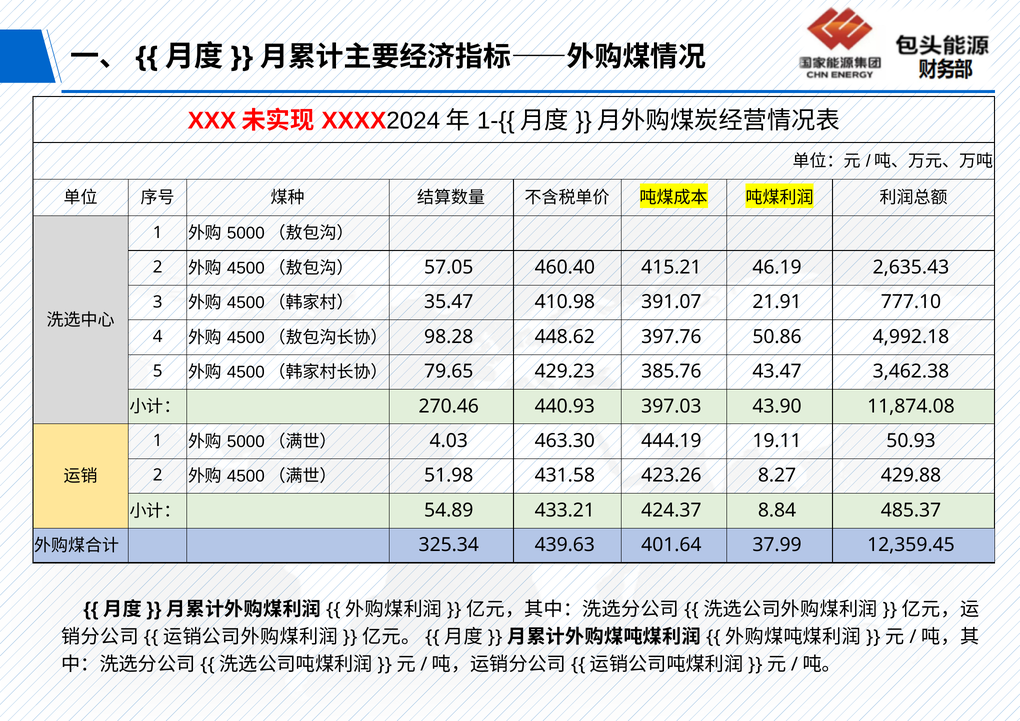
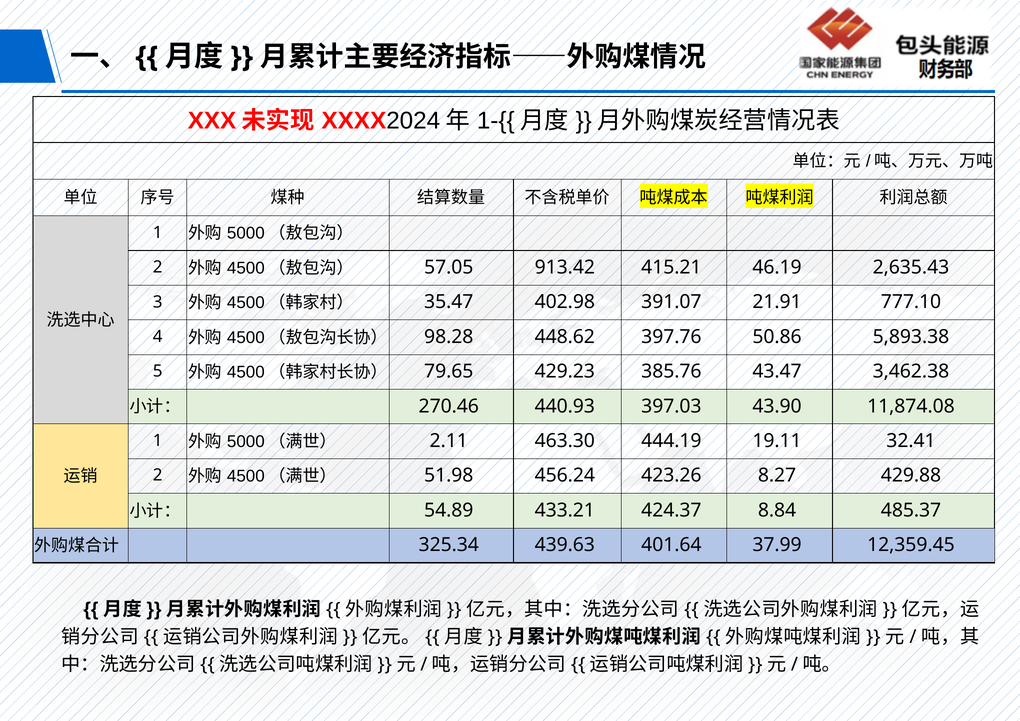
460.40: 460.40 -> 913.42 (565, 267)
410.98: 410.98 -> 402.98 (565, 302)
4,992.18: 4,992.18 -> 5,893.38 (911, 337)
4.03: 4.03 -> 2.11 (449, 441)
50.93: 50.93 -> 32.41 (911, 441)
431.58: 431.58 -> 456.24 (565, 476)
